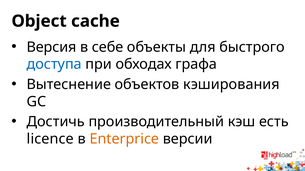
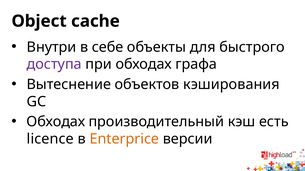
Версия: Версия -> Внутри (52, 47)
доступа colour: blue -> purple (54, 64)
Достичь: Достичь -> Обходах (56, 122)
